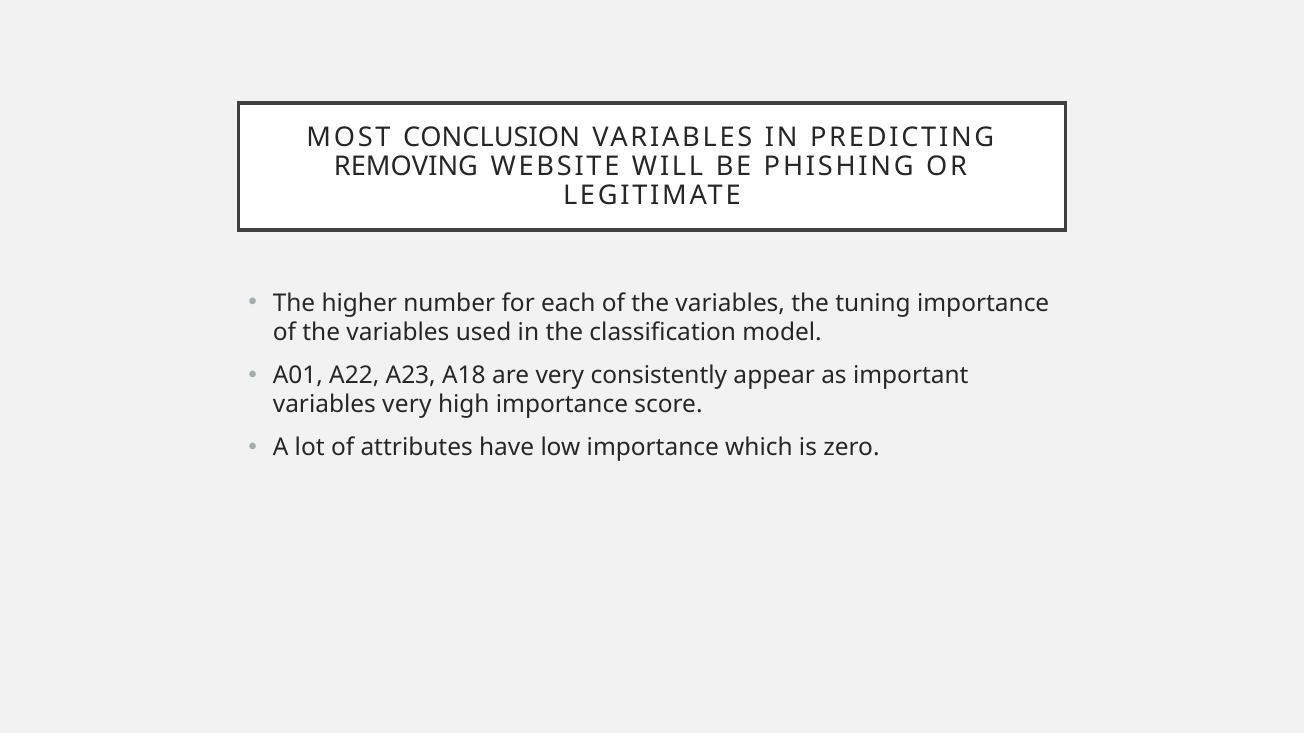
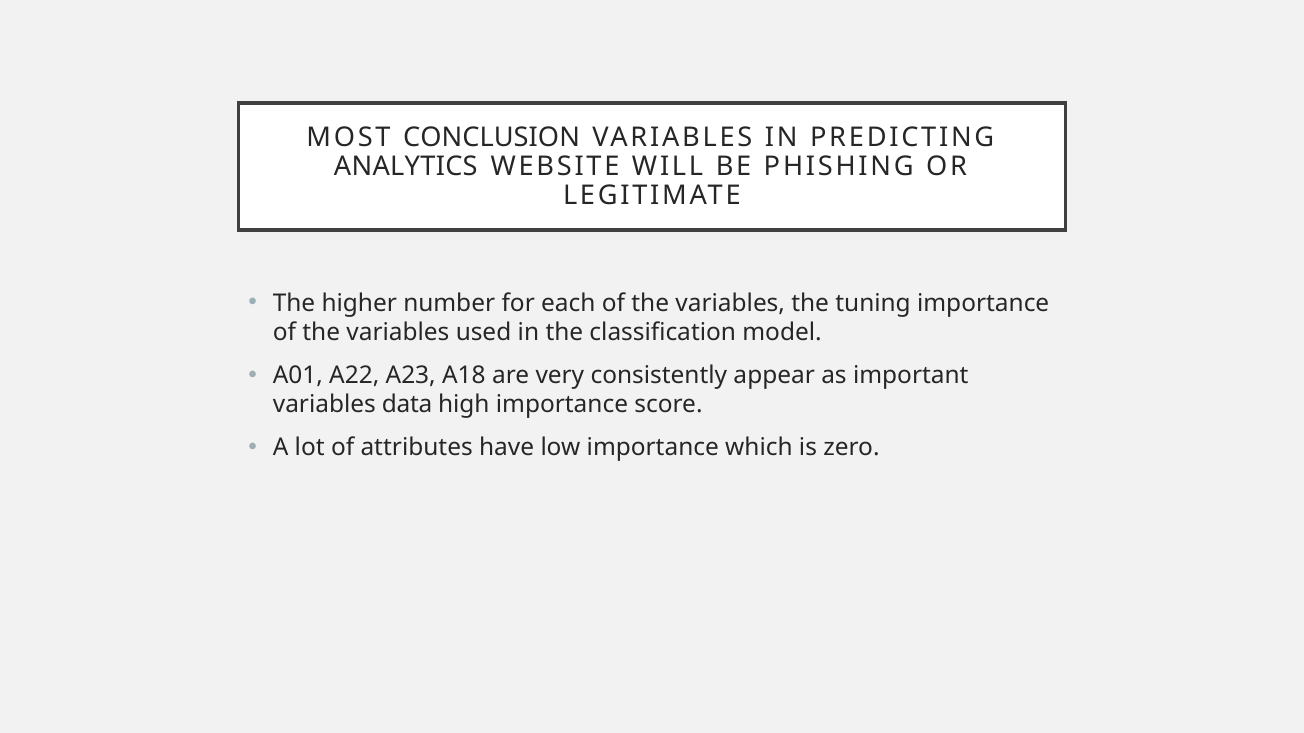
REMOVING: REMOVING -> ANALYTICS (406, 167)
variables very: very -> data (407, 405)
